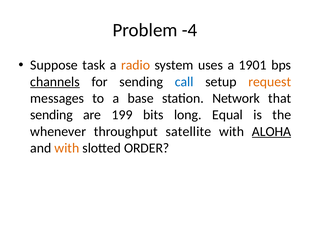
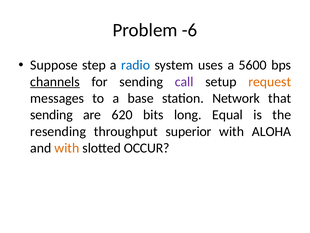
-4: -4 -> -6 (190, 30)
task: task -> step (94, 65)
radio colour: orange -> blue (136, 65)
1901: 1901 -> 5600 (253, 65)
call colour: blue -> purple (184, 82)
199: 199 -> 620 (122, 115)
whenever: whenever -> resending (58, 131)
satellite: satellite -> superior (189, 131)
ALOHA underline: present -> none (272, 131)
ORDER: ORDER -> OCCUR (147, 148)
